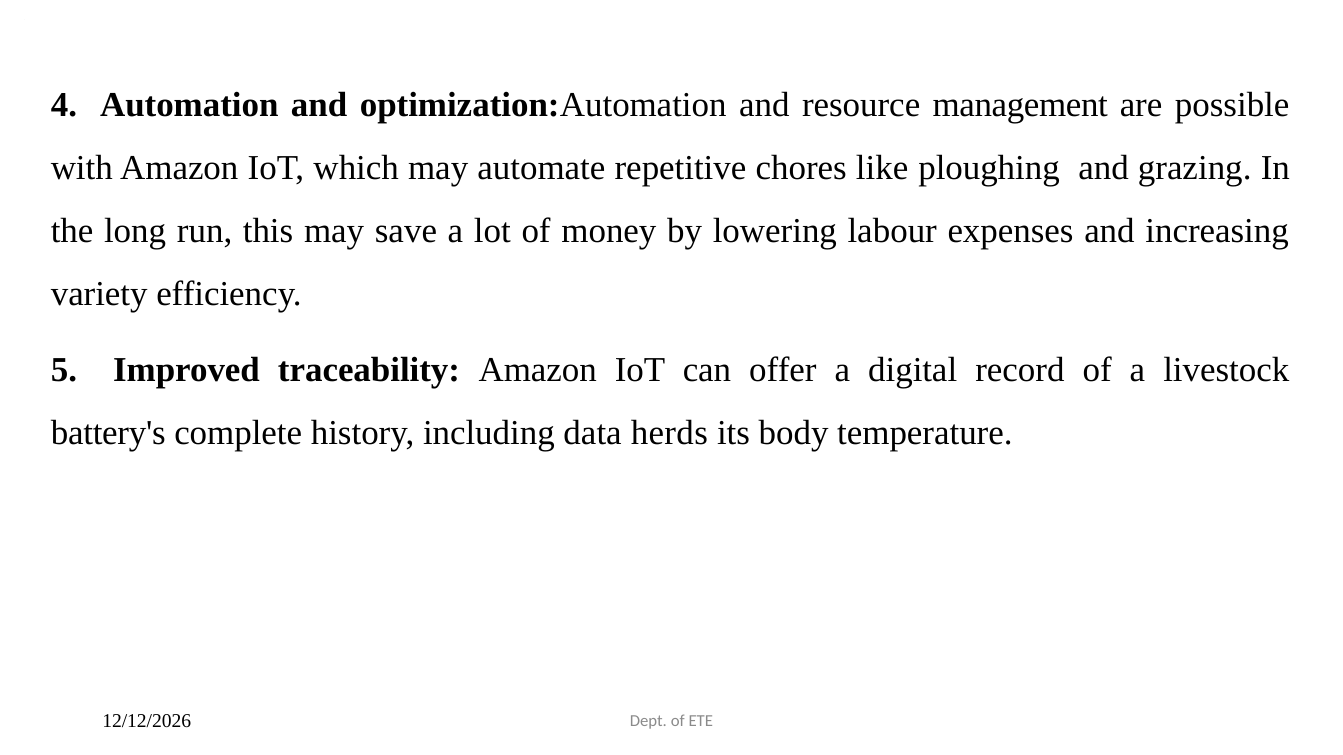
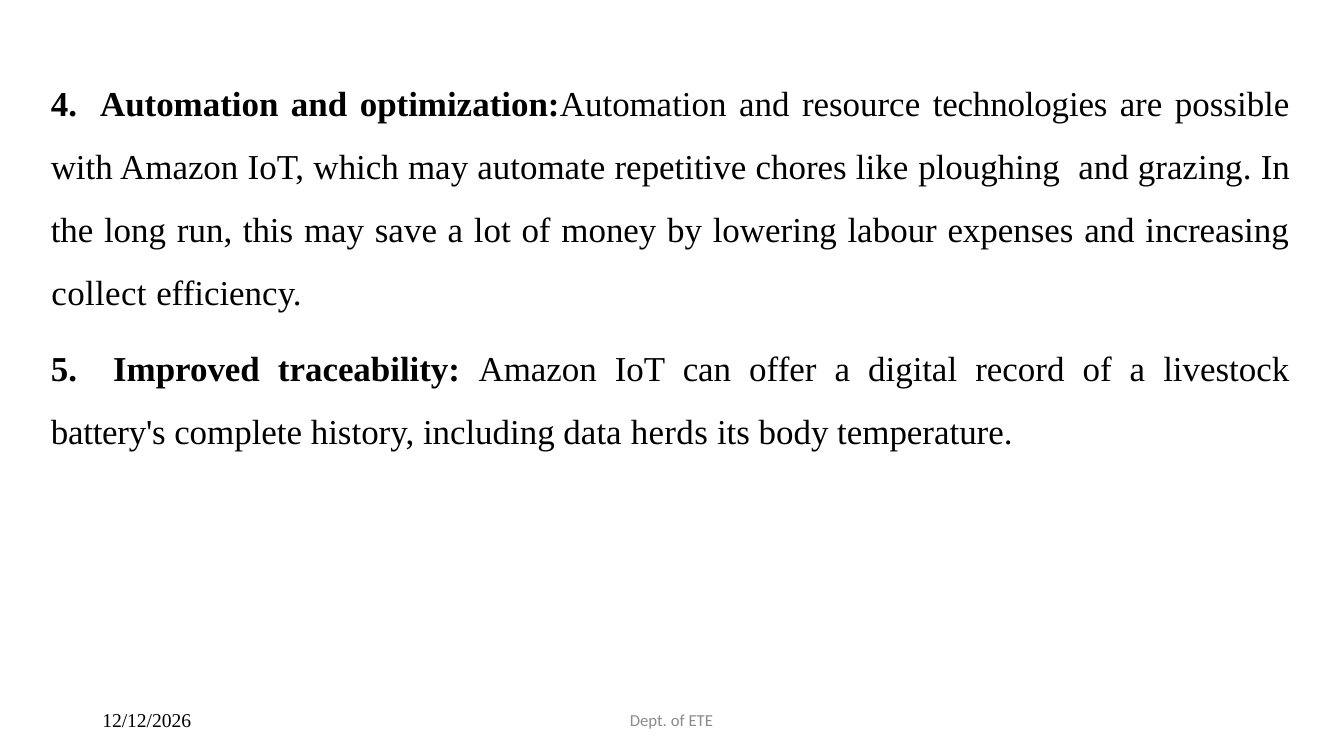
management: management -> technologies (1020, 105)
variety: variety -> collect (99, 294)
